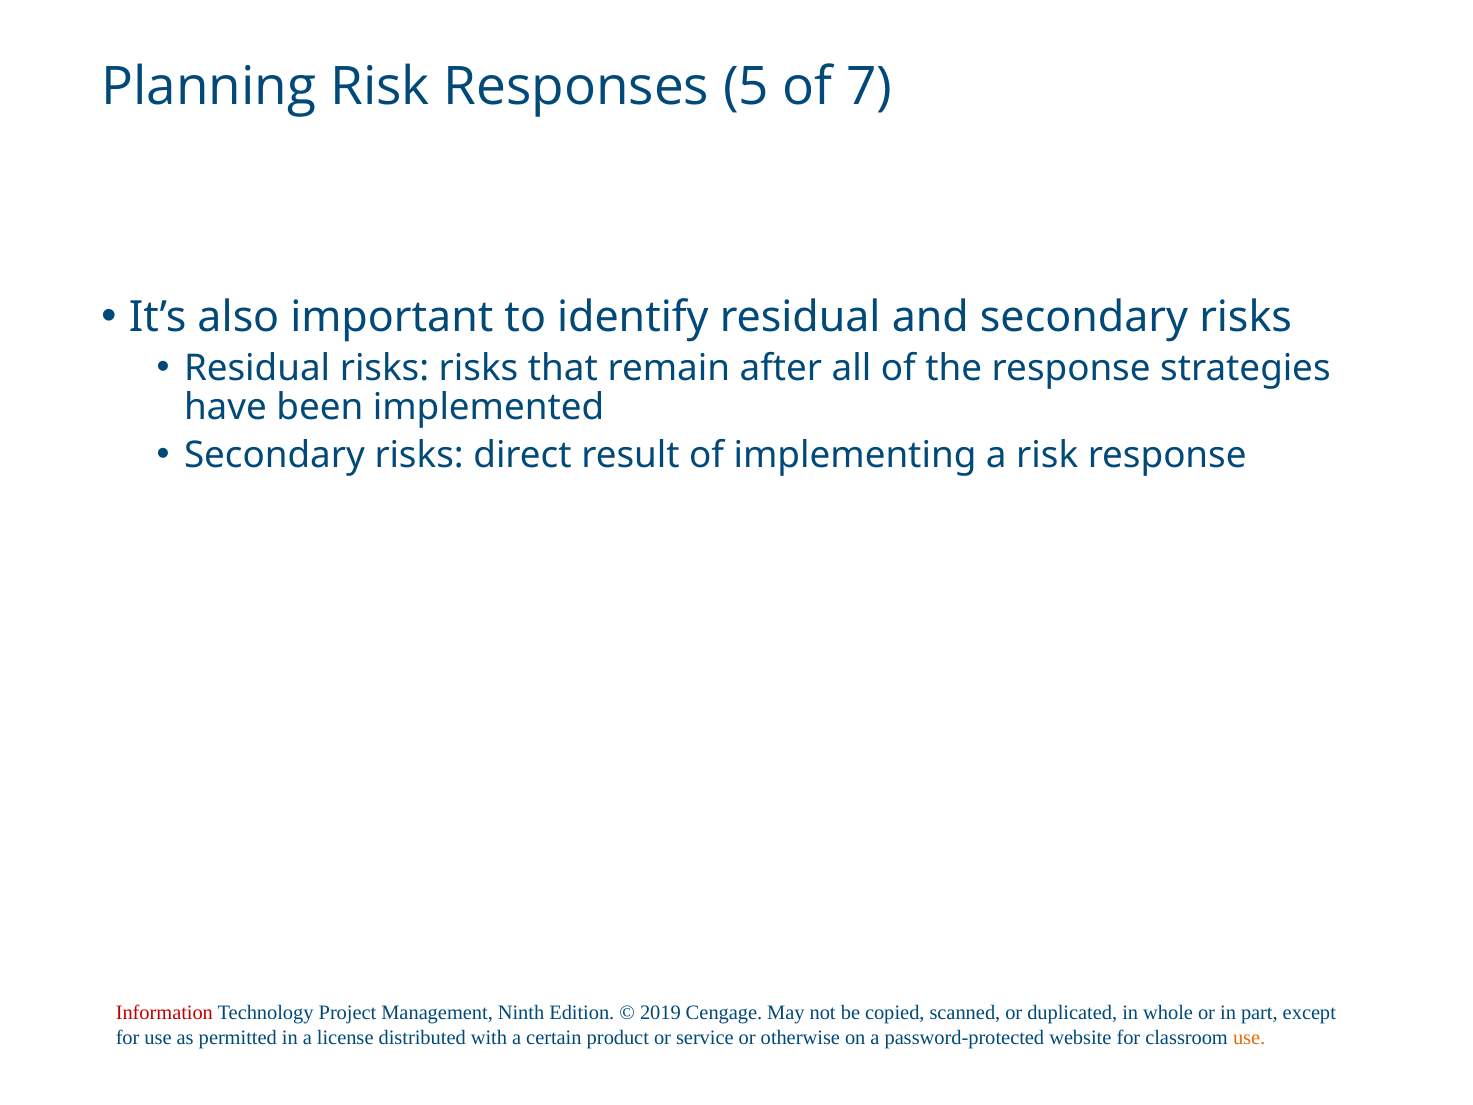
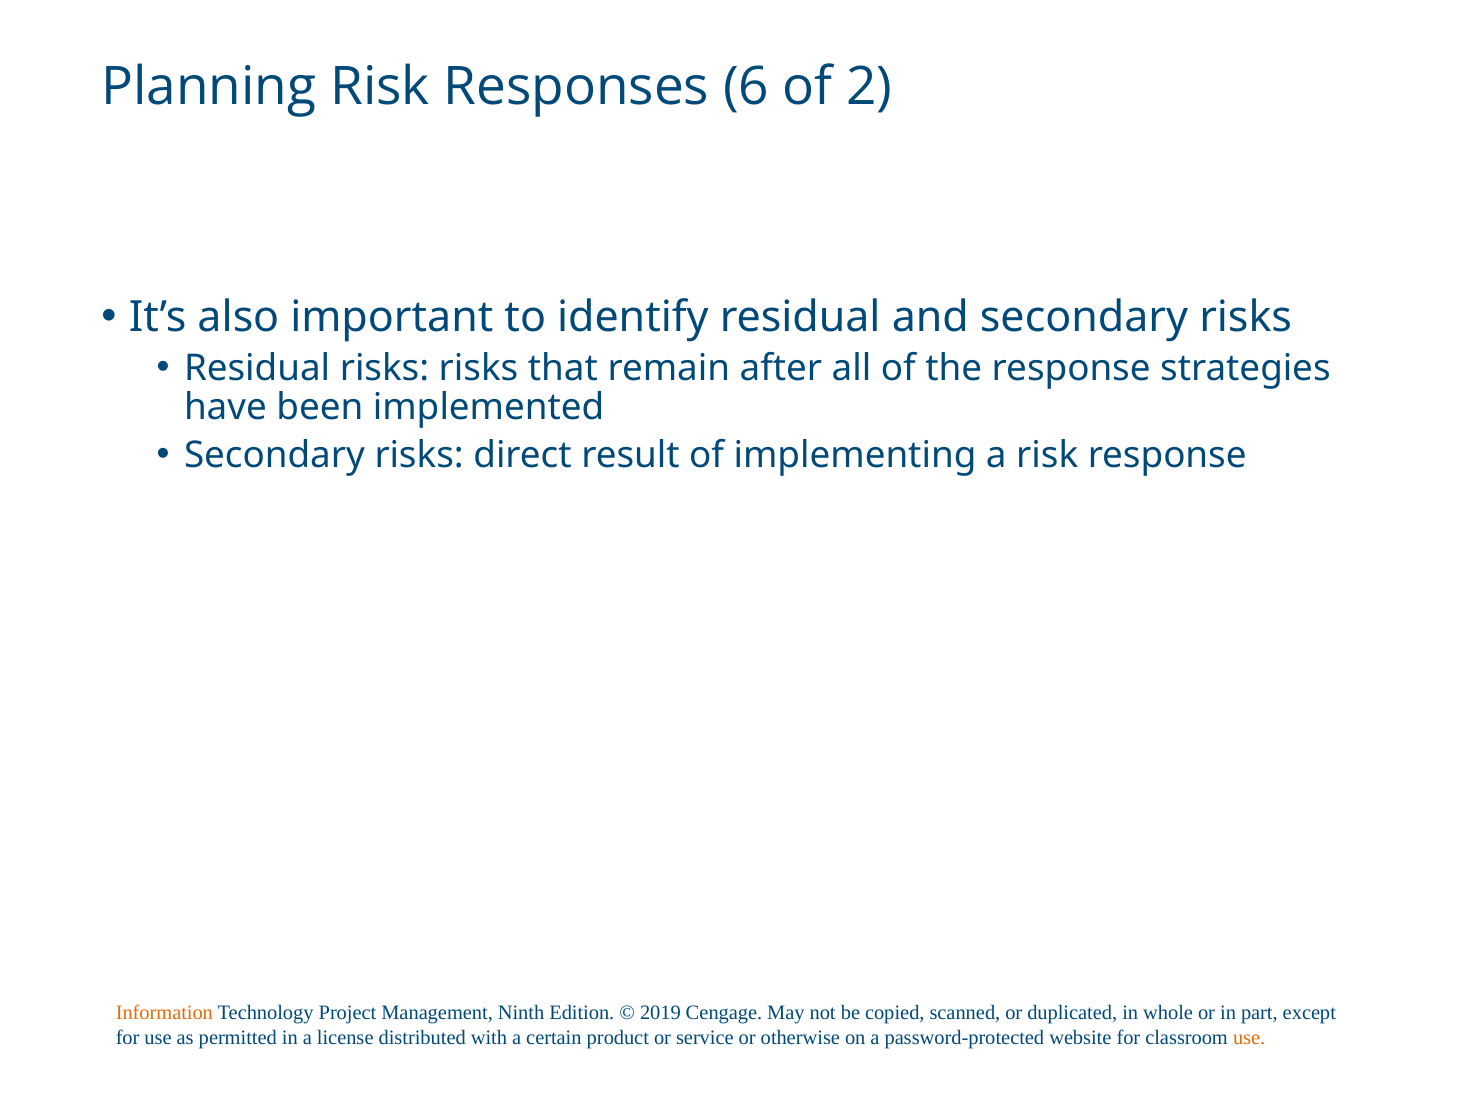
5: 5 -> 6 (746, 87)
7: 7 -> 2 (870, 87)
Information colour: red -> orange (164, 1013)
